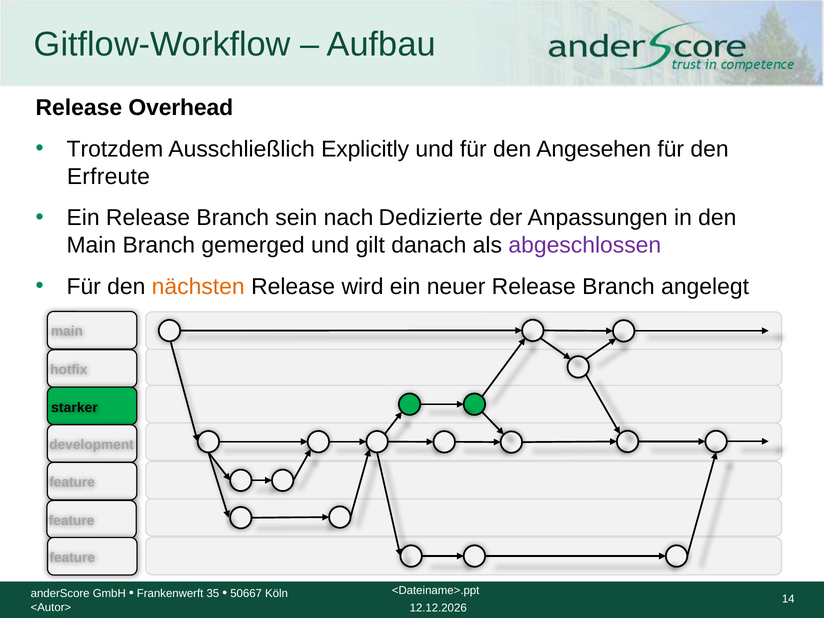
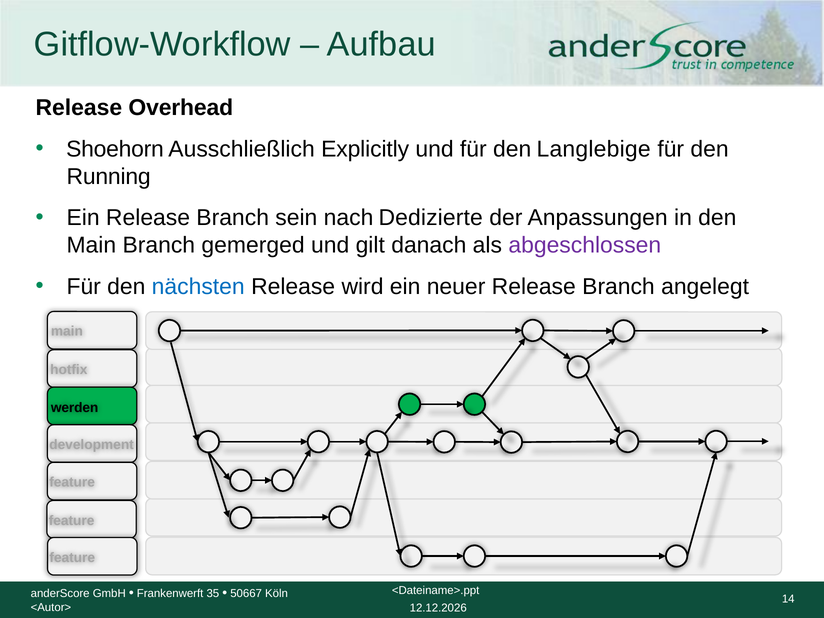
Trotzdem: Trotzdem -> Shoehorn (115, 149)
Angesehen: Angesehen -> Langlebige (594, 149)
Erfreute: Erfreute -> Running (109, 177)
nächsten colour: orange -> blue (198, 286)
starker: starker -> werden (75, 408)
